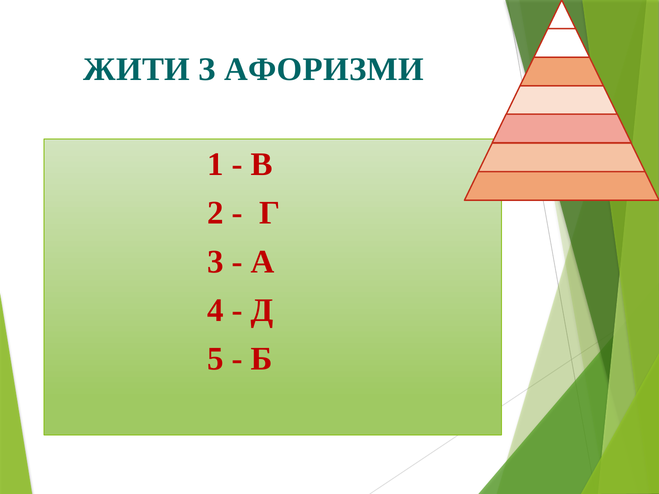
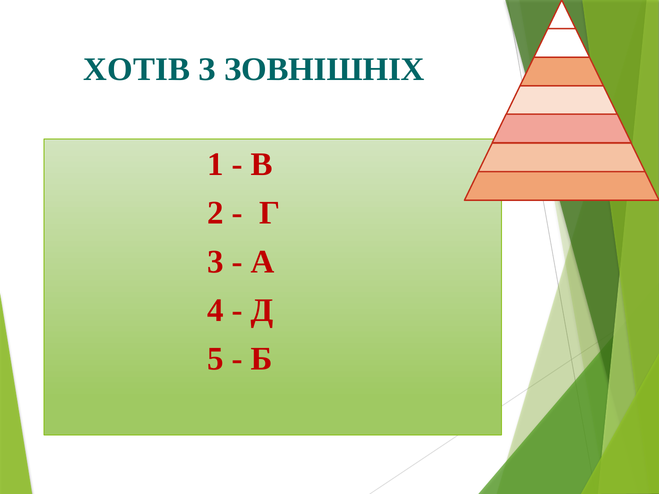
ЖИТИ: ЖИТИ -> ХОТІВ (137, 69)
АФОРИЗМИ: АФОРИЗМИ -> ЗОВНІШНІХ (324, 69)
